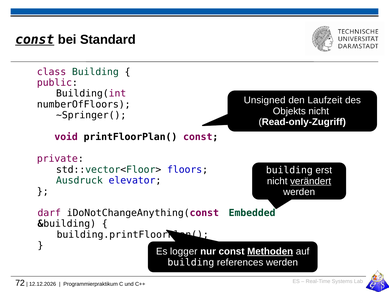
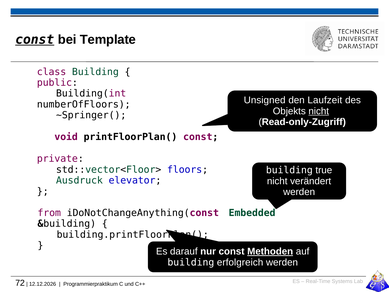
Standard: Standard -> Template (108, 40)
nicht underline: none -> present (319, 111)
erst: erst -> true (324, 170)
verändert underline: present -> none (311, 181)
darf: darf -> from (49, 213)
logger: logger -> darauf (184, 251)
references: references -> erfolgreich (240, 262)
